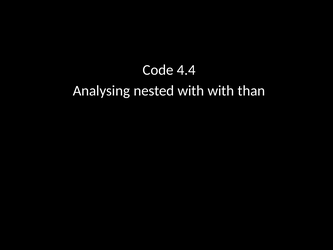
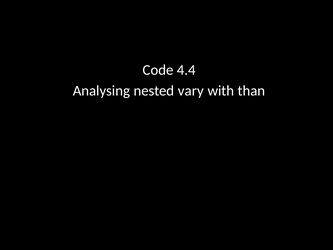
nested with: with -> vary (191, 91)
